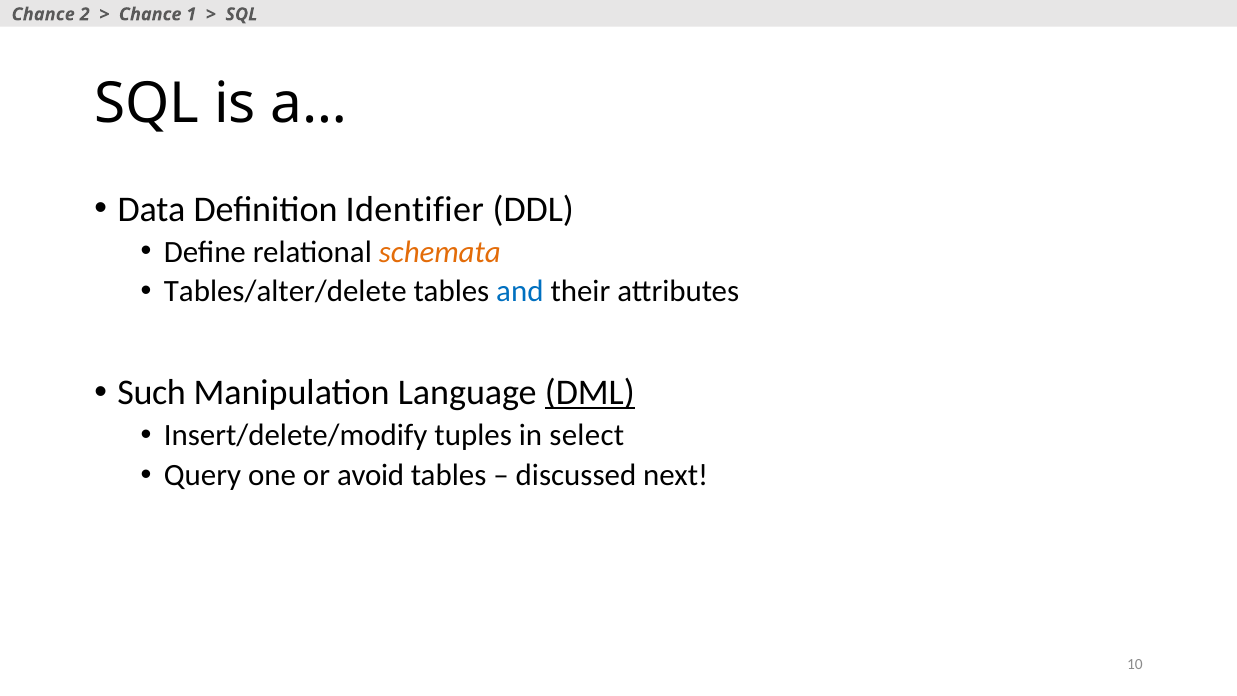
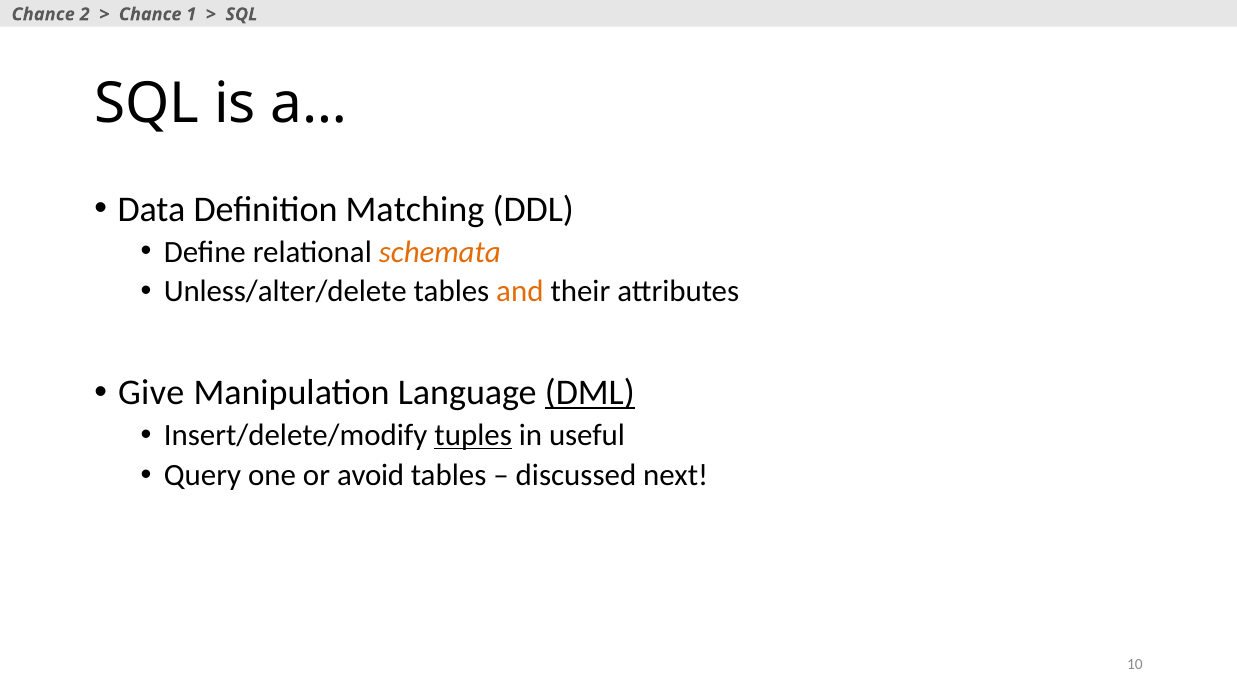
Identifier: Identifier -> Matching (415, 209)
Tables/alter/delete: Tables/alter/delete -> Unless/alter/delete (285, 292)
and colour: blue -> orange (520, 292)
Such: Such -> Give (151, 392)
tuples underline: none -> present (473, 435)
select: select -> useful (587, 435)
